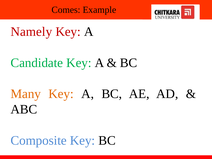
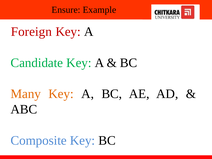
Comes: Comes -> Ensure (66, 10)
Namely: Namely -> Foreign (31, 32)
